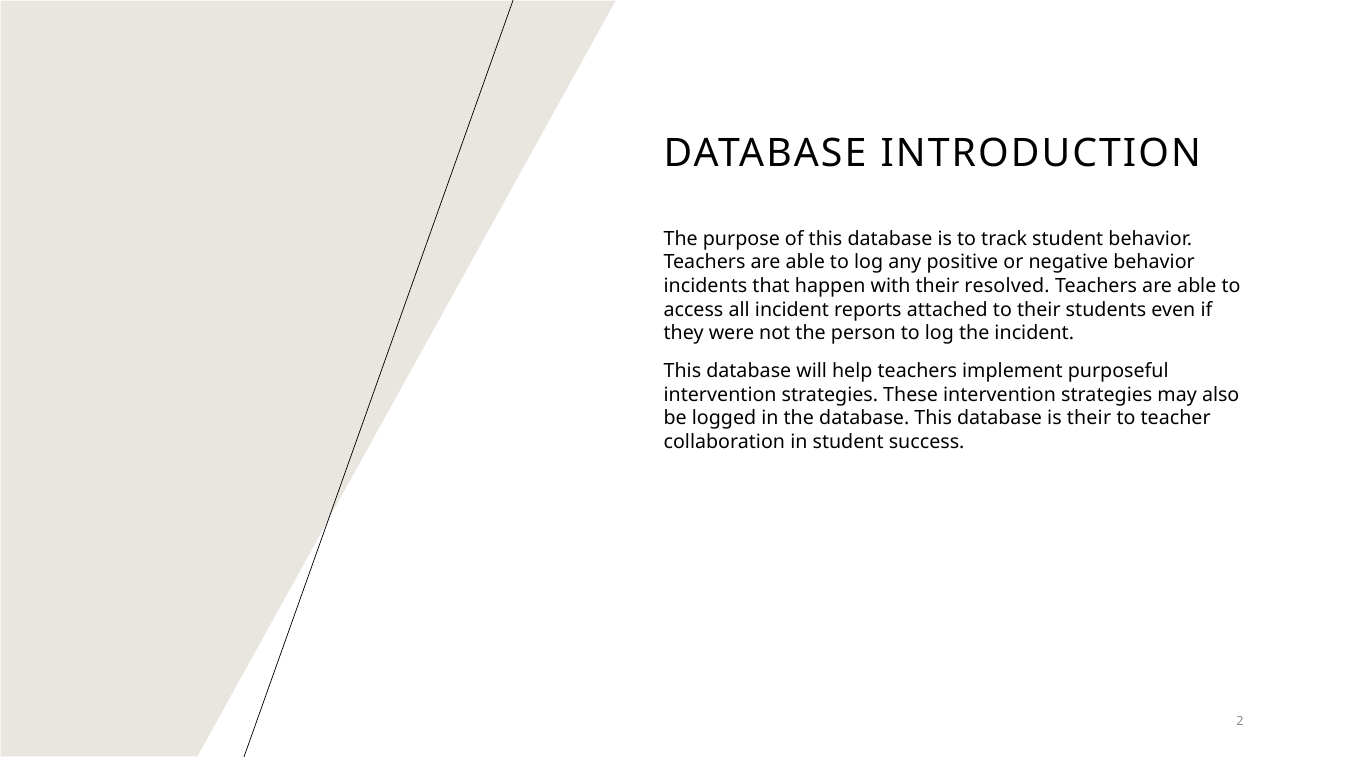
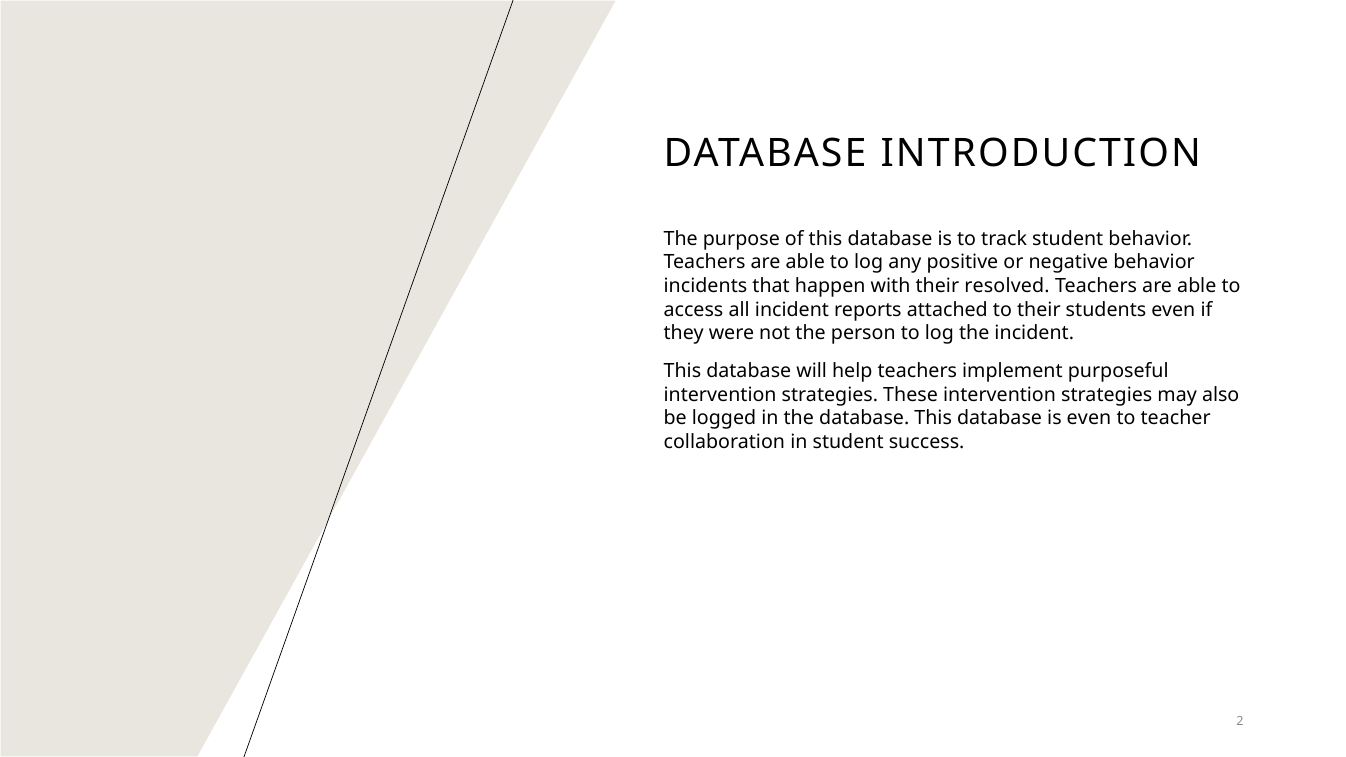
is their: their -> even (1089, 418)
